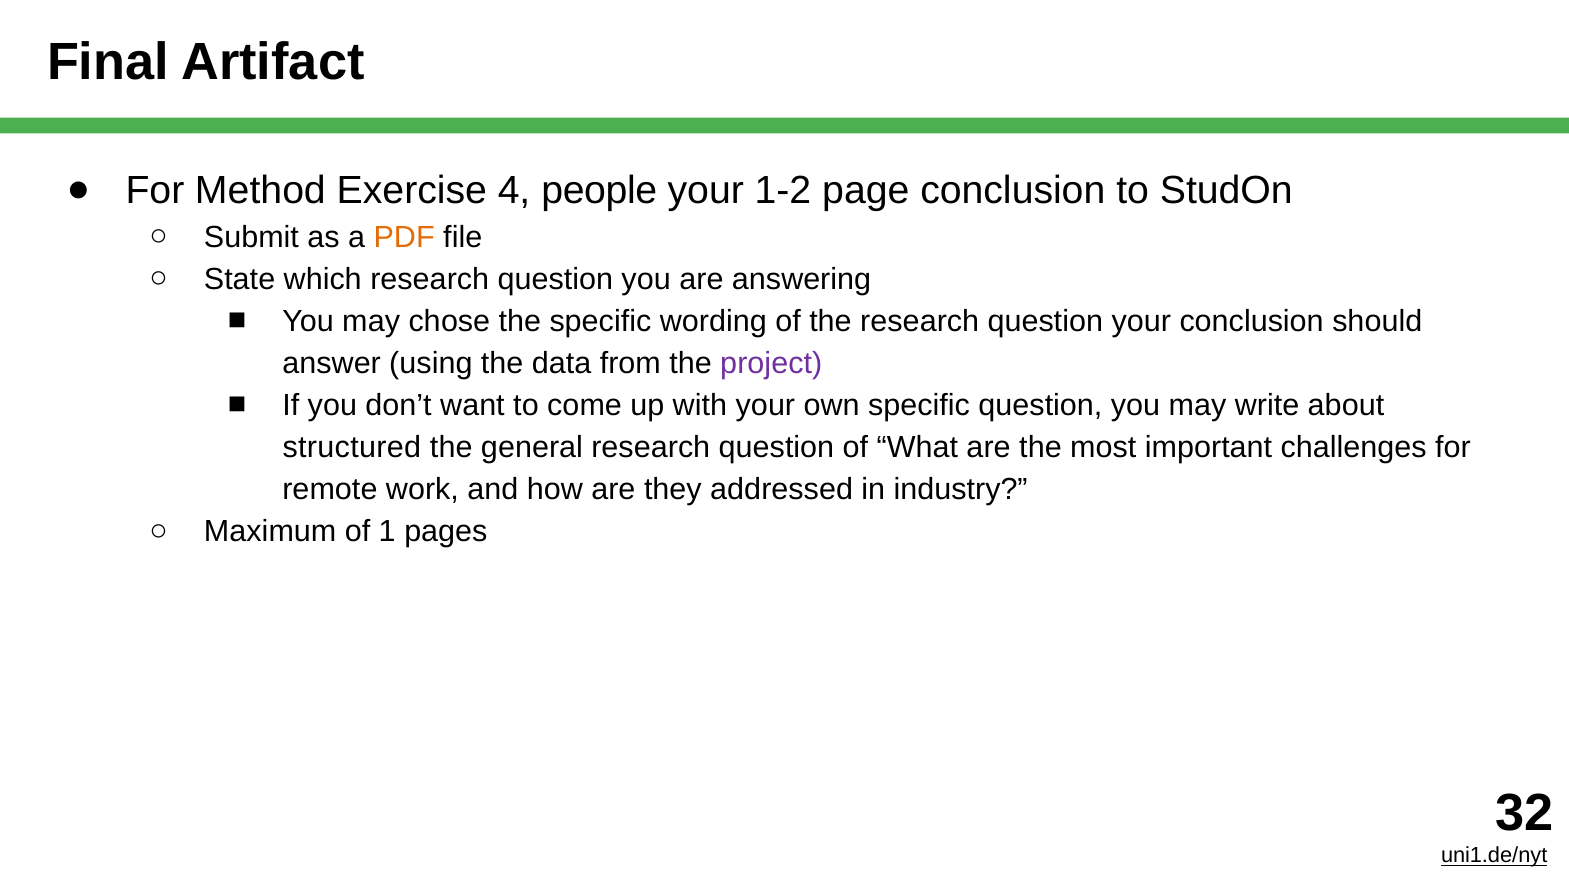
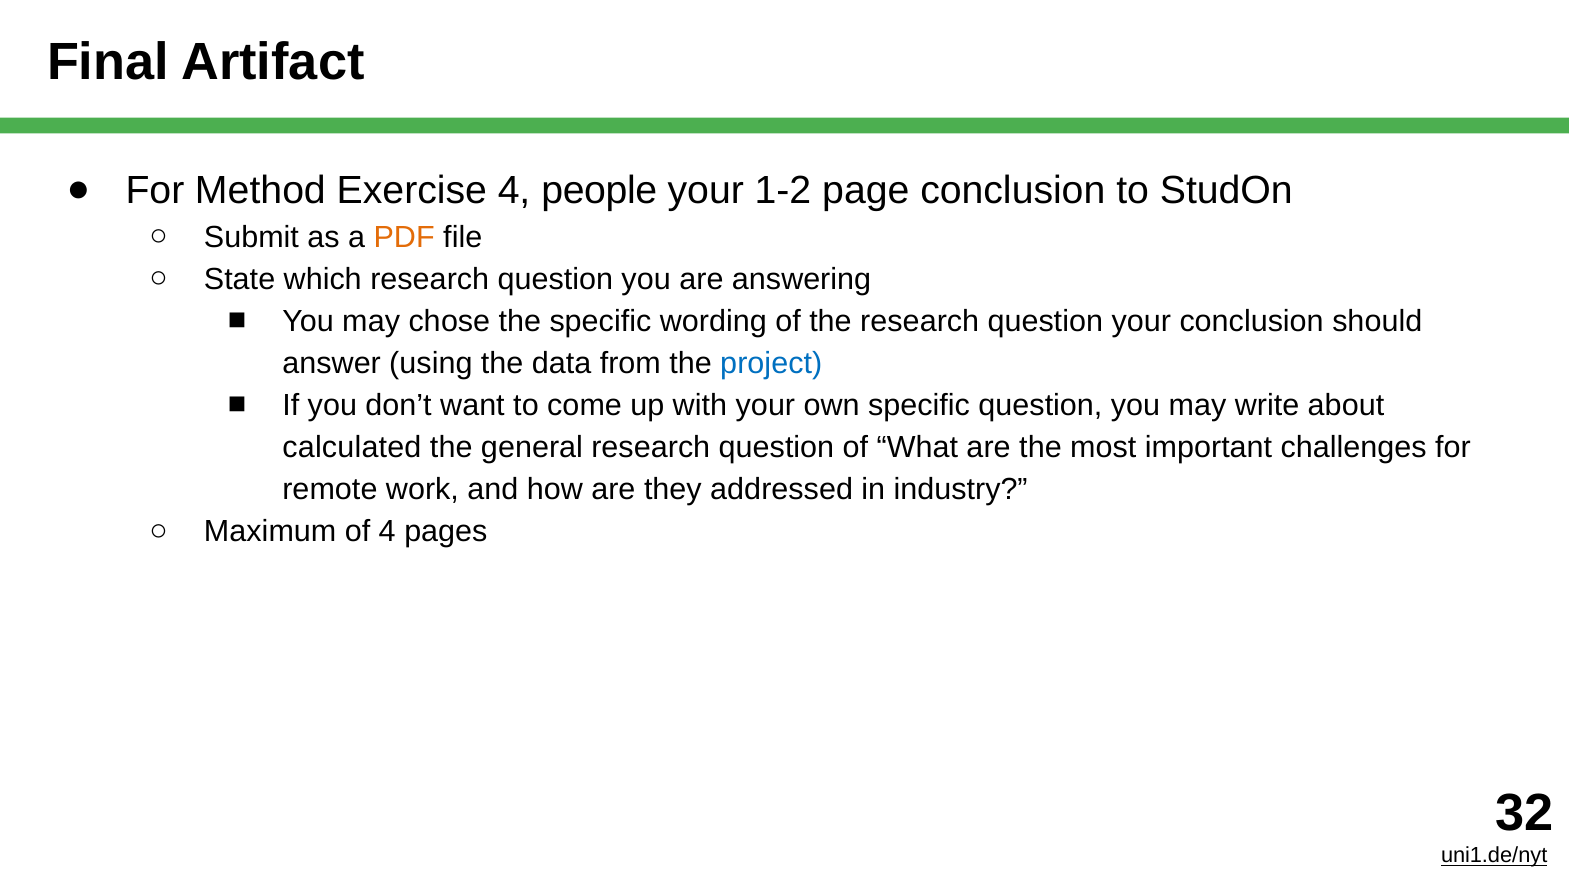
project colour: purple -> blue (771, 363)
structured: structured -> calculated (352, 447)
of 1: 1 -> 4 (387, 531)
